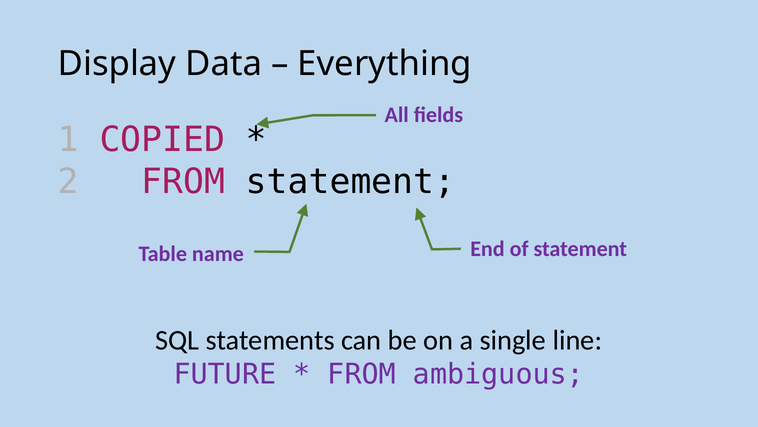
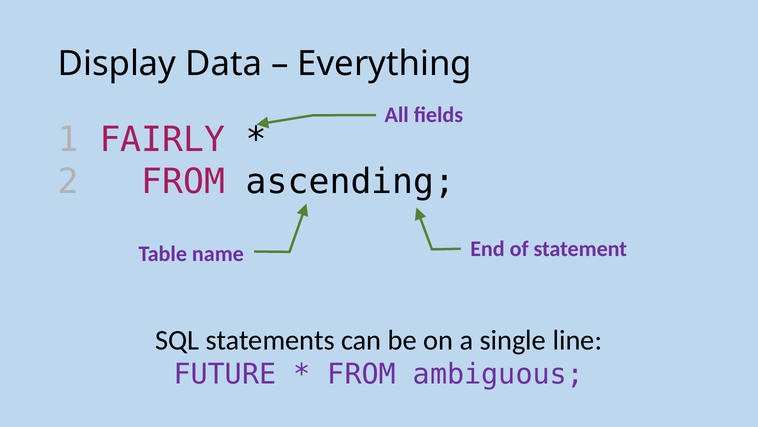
COPIED: COPIED -> FAIRLY (162, 140)
FROM statement: statement -> ascending (351, 181)
